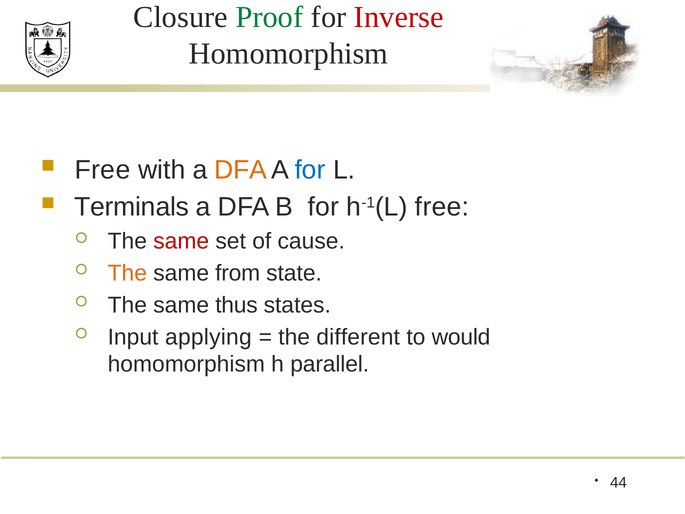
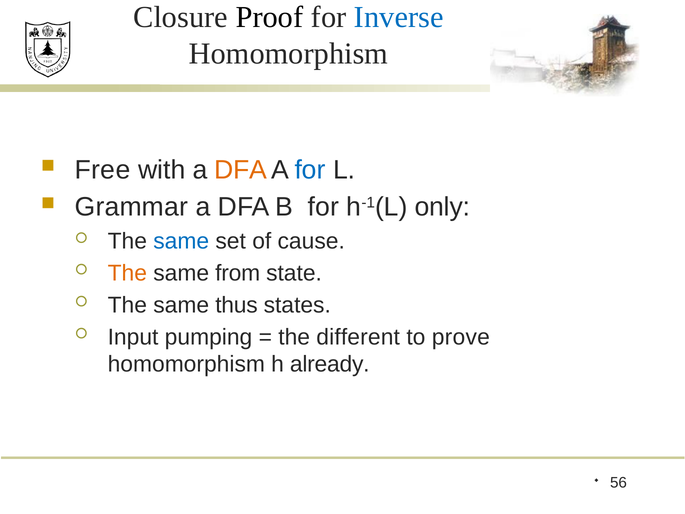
Proof colour: green -> black (269, 17)
Inverse colour: red -> blue (399, 17)
Terminals: Terminals -> Grammar (131, 207)
h-1(L free: free -> only (442, 207)
same colour: red -> blue (181, 241)
applying: applying -> pumping (209, 337)
would: would -> prove (461, 337)
parallel: parallel -> already (330, 364)
44: 44 -> 56 (618, 482)
